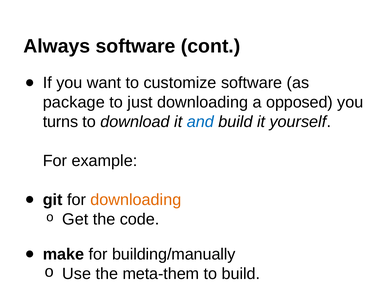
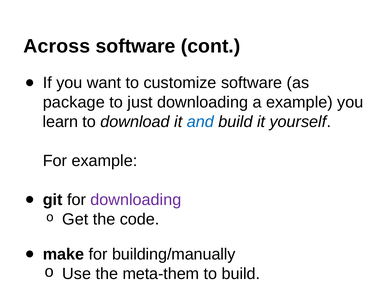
Always: Always -> Across (57, 46)
a opposed: opposed -> example (299, 102)
turns: turns -> learn (60, 122)
downloading colour: orange -> purple (136, 200)
